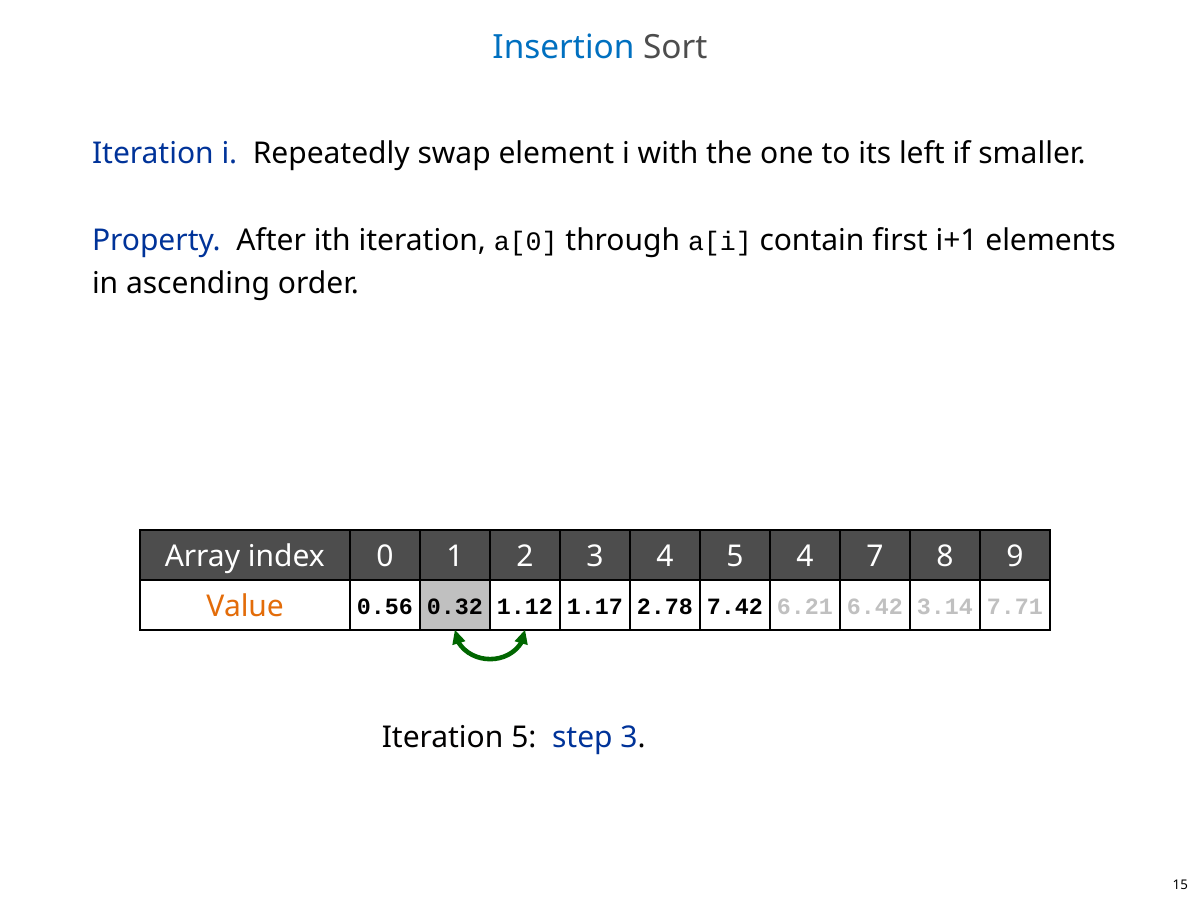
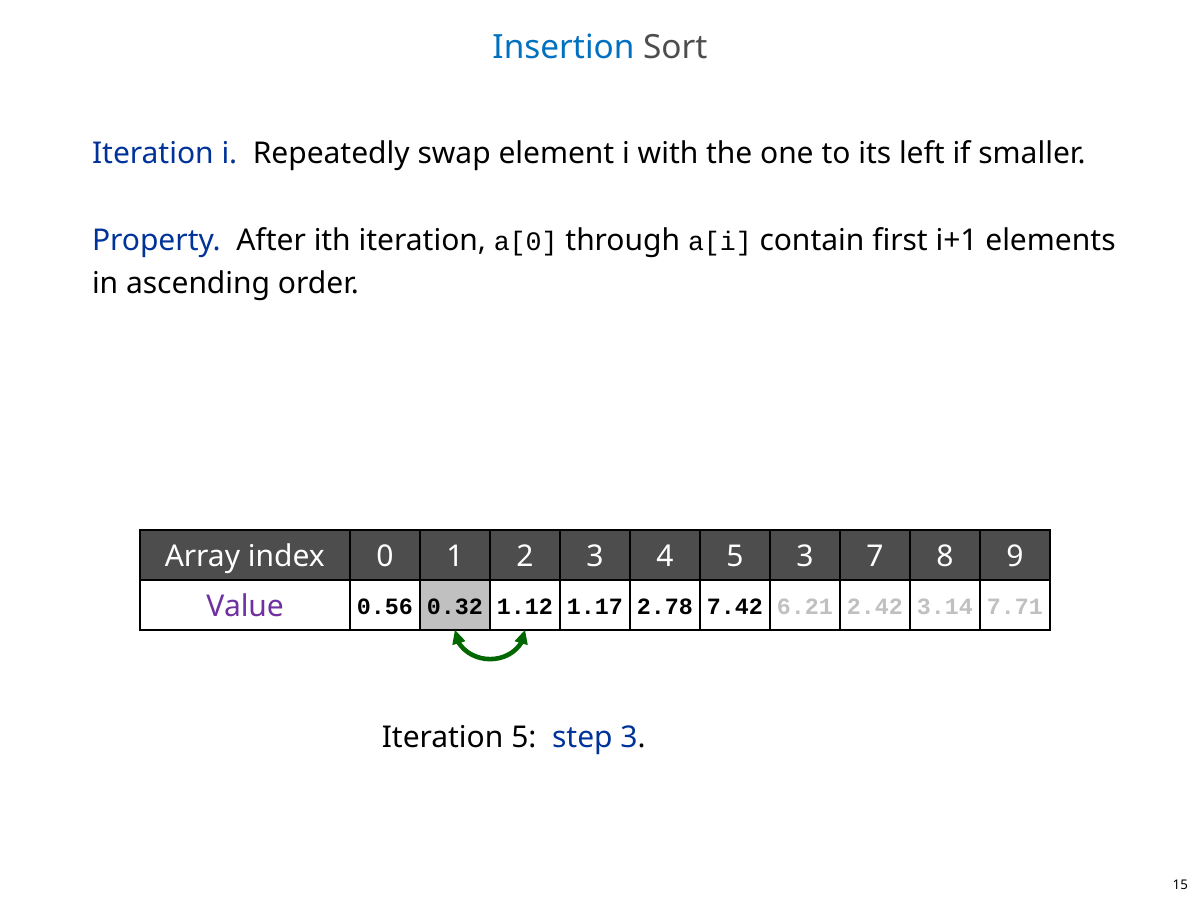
index 4: 4 -> 3 (805, 557)
Value colour: orange -> purple (245, 607)
6.42: 6.42 -> 2.42 (875, 607)
